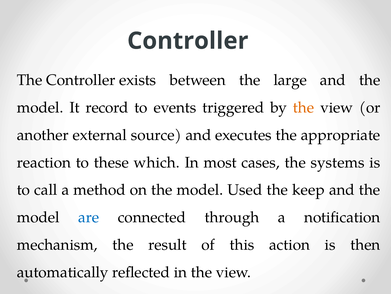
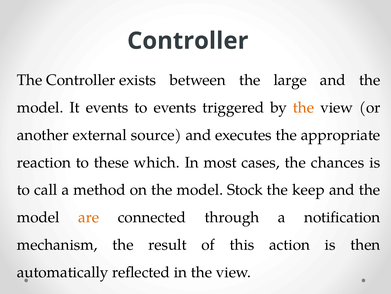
It record: record -> events (107, 107)
systems: systems -> chances (338, 162)
Used: Used -> Stock (245, 189)
are colour: blue -> orange (89, 217)
